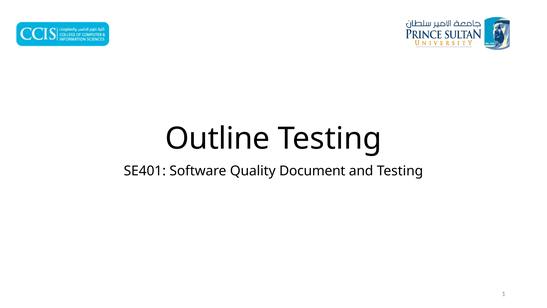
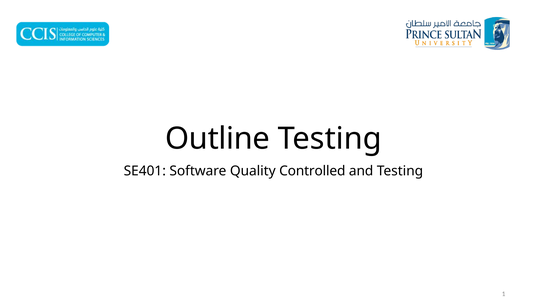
Document: Document -> Controlled (312, 171)
